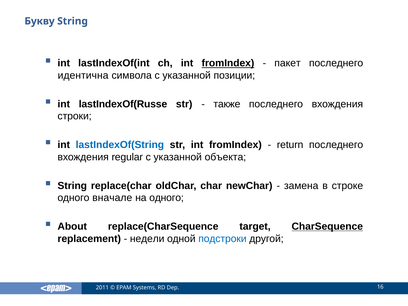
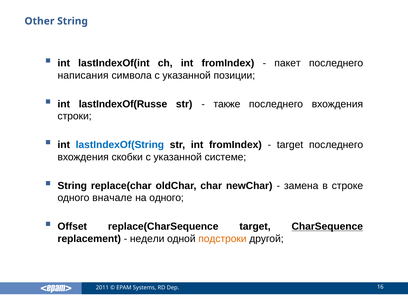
Букву: Букву -> Other (39, 21)
fromIndex underline: present -> none (228, 63)
идентична: идентична -> написания (83, 75)
return: return -> target (290, 145)
regular: regular -> скобки (127, 157)
объекта: объекта -> системе (225, 157)
About: About -> Offset (72, 226)
подстроки colour: blue -> orange (222, 239)
